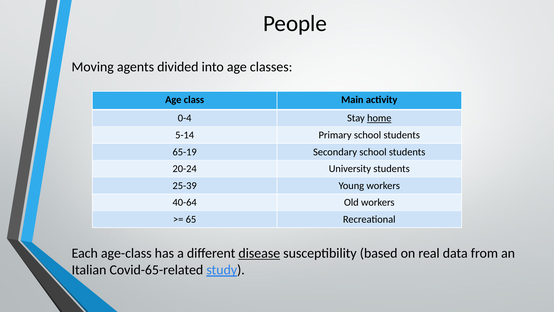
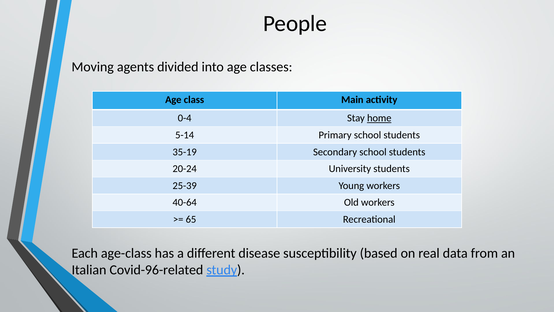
65-19: 65-19 -> 35-19 (185, 152)
disease underline: present -> none (259, 253)
Covid-65-related: Covid-65-related -> Covid-96-related (156, 270)
